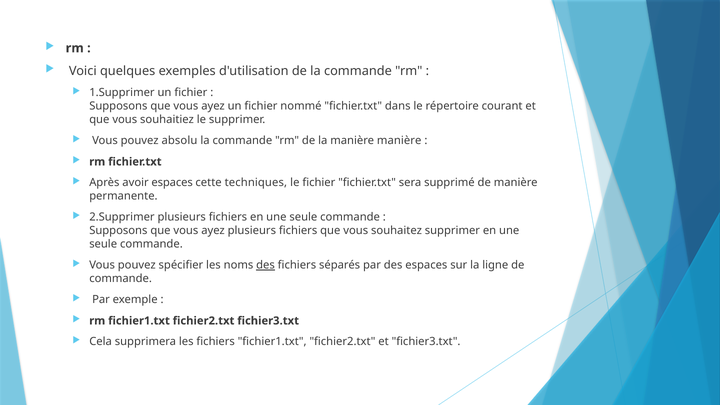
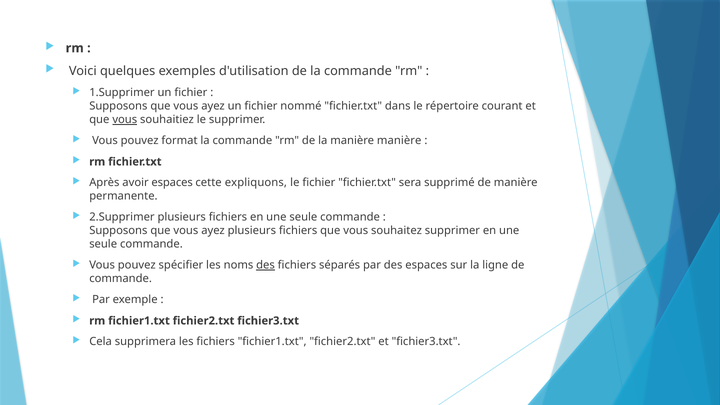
vous underline: none -> present (125, 120)
absolu: absolu -> format (180, 141)
techniques: techniques -> expliquons (256, 183)
